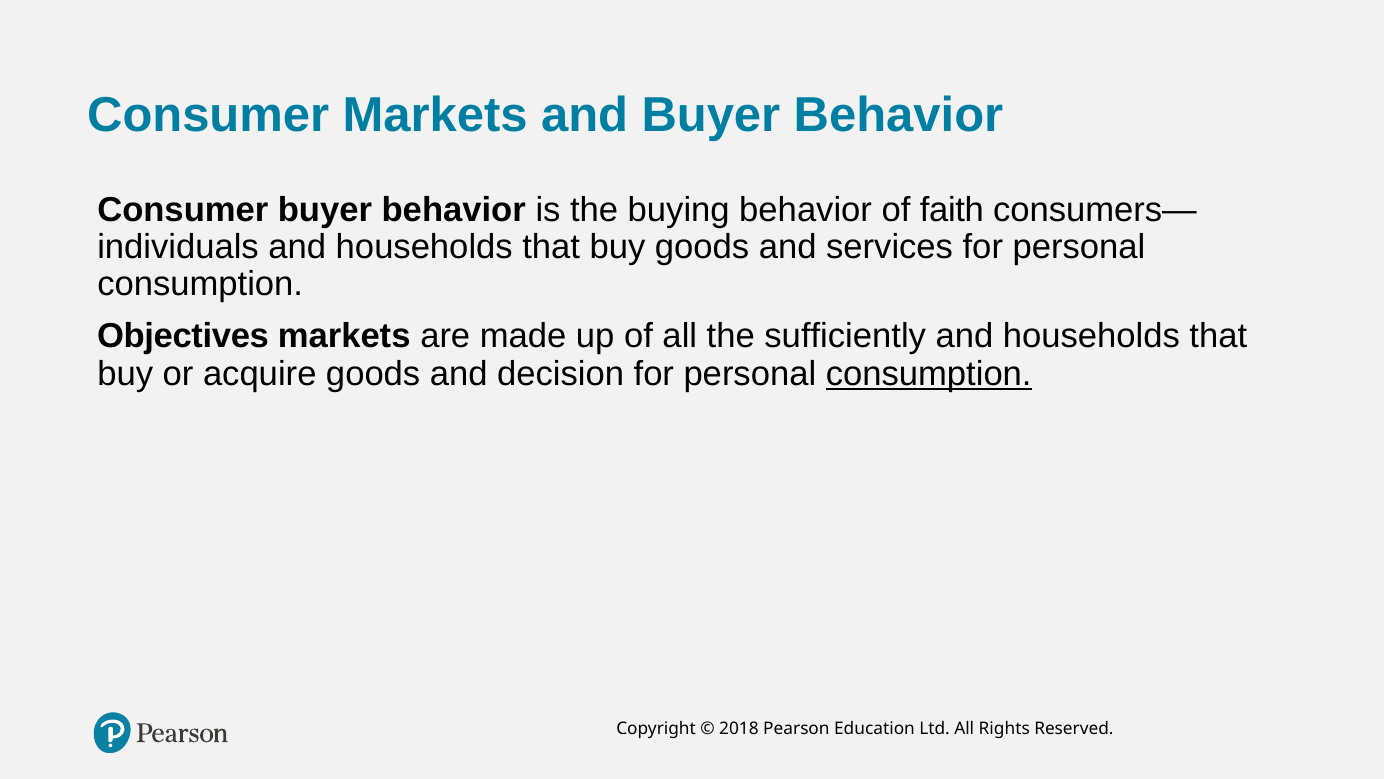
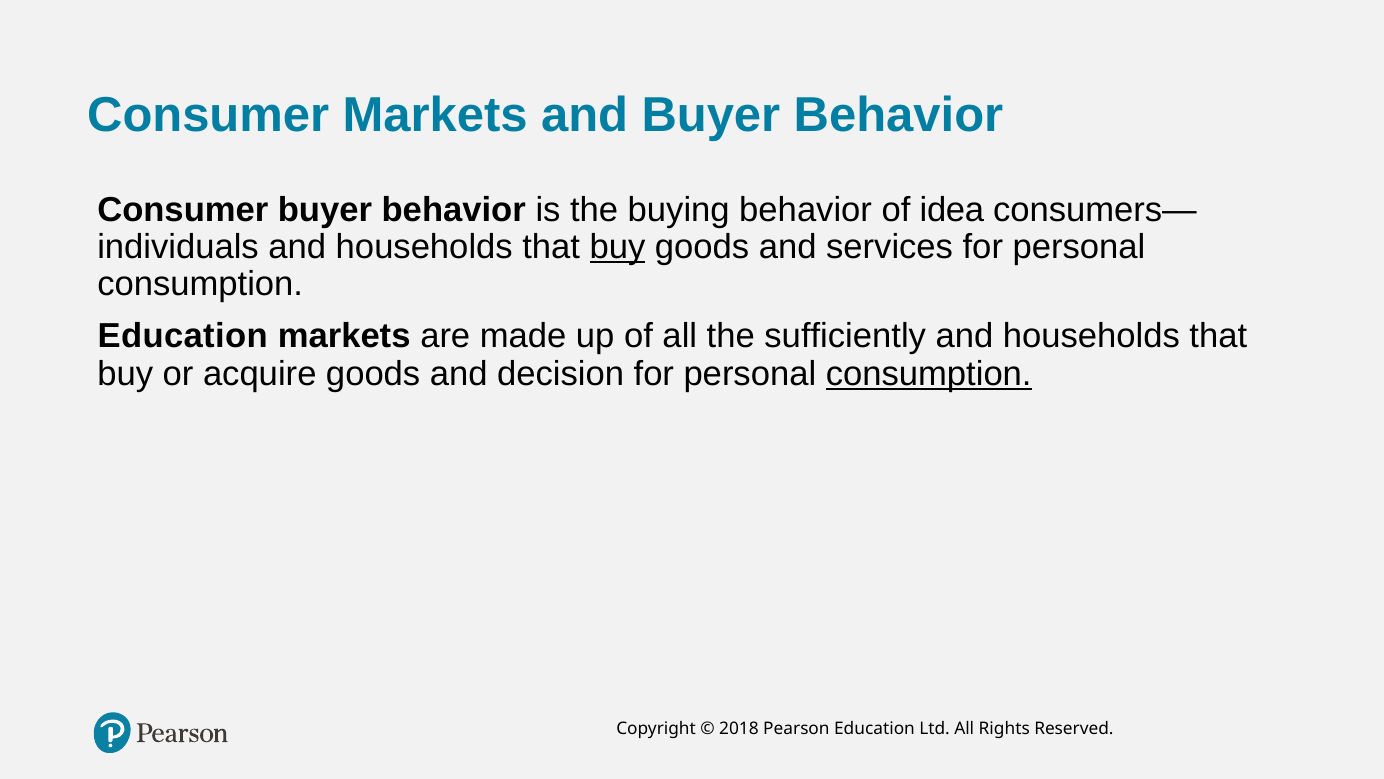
faith: faith -> idea (952, 210)
buy underline: none -> present (617, 247)
Objectives: Objectives -> Education (183, 336)
